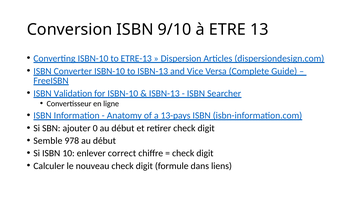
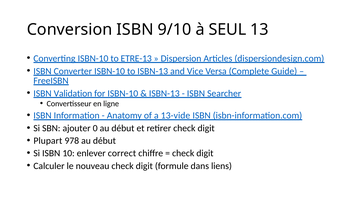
ETRE: ETRE -> SEUL (227, 30)
13-pays: 13-pays -> 13-vide (176, 116)
Semble: Semble -> Plupart (48, 141)
